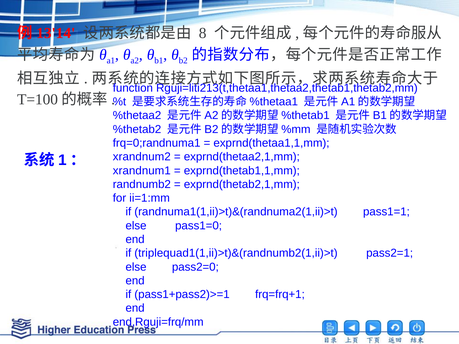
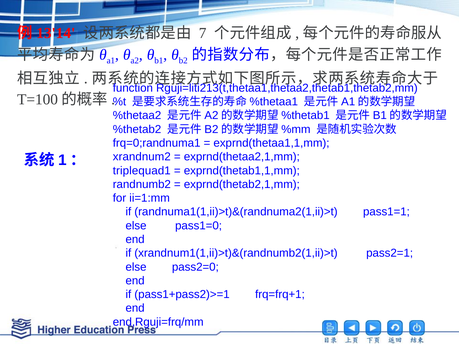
8: 8 -> 7 (203, 33)
xrandnum1: xrandnum1 -> triplequad1 (142, 171)
triplequad1(1,ii)>t)&(randnumb2(1,ii)>t: triplequad1(1,ii)>t)&(randnumb2(1,ii)>t -> xrandnum1(1,ii)>t)&(randnumb2(1,ii)>t (236, 253)
